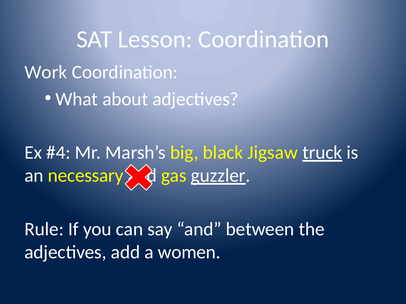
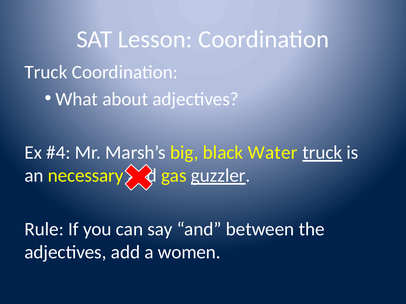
Work: Work -> Truck (46, 72)
Jigsaw: Jigsaw -> Water (273, 153)
